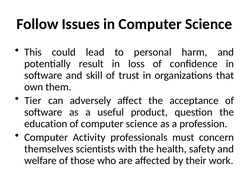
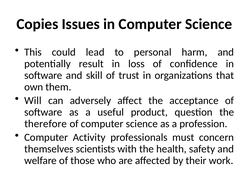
Follow: Follow -> Copies (37, 24)
Tier: Tier -> Will (33, 100)
education: education -> therefore (46, 124)
